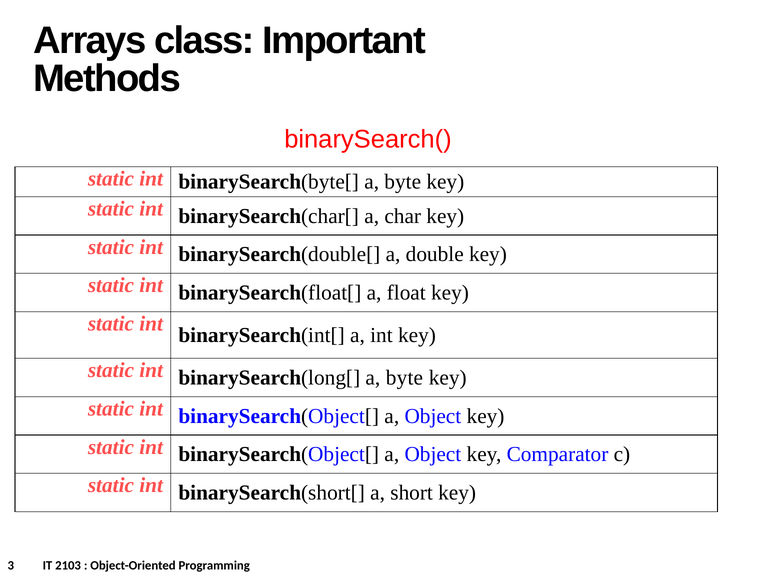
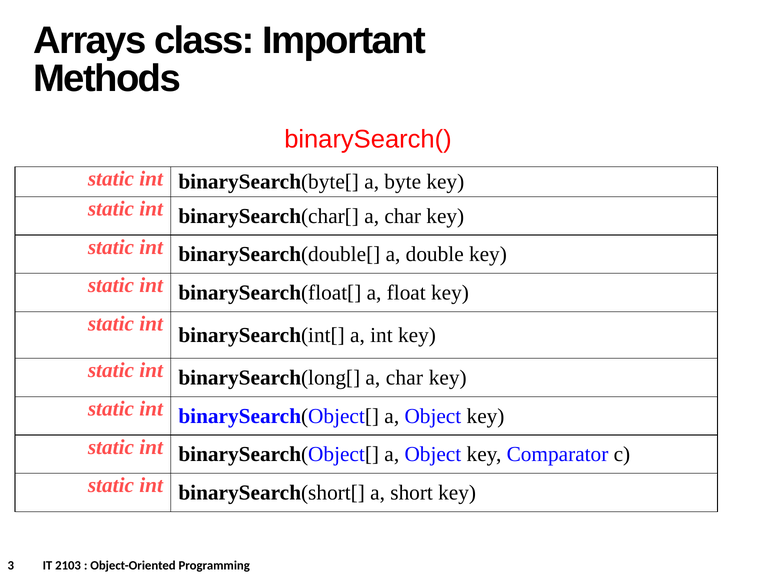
binarySearch(long[ a byte: byte -> char (404, 377)
